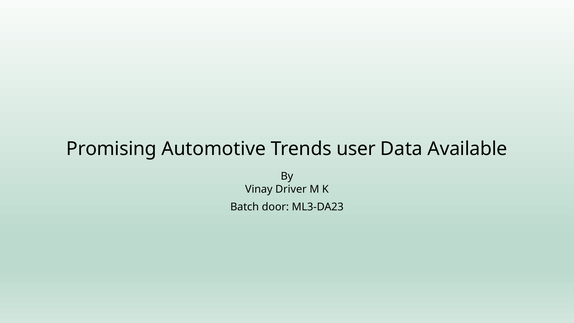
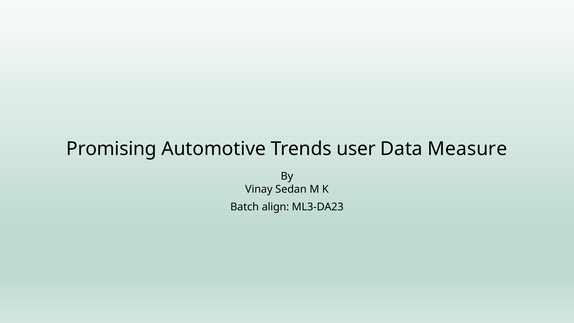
Available: Available -> Measure (467, 149)
Driver: Driver -> Sedan (291, 189)
door: door -> align (275, 207)
